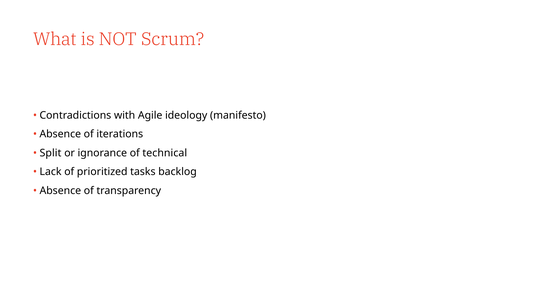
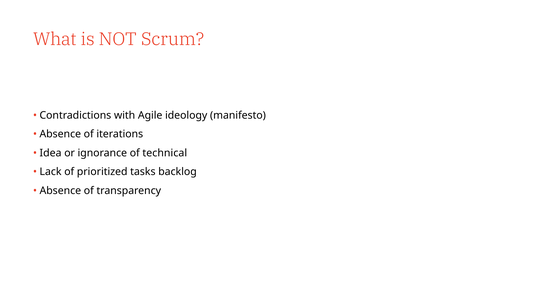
Split: Split -> Idea (51, 153)
